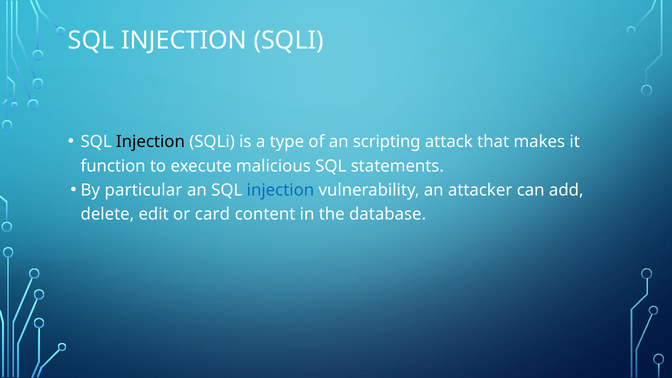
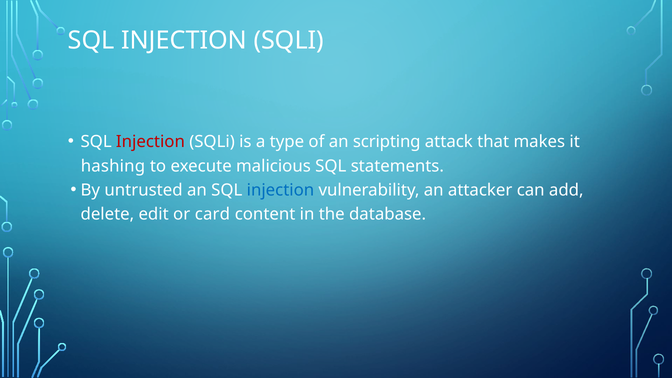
Injection colour: black -> red (150, 142)
function: function -> hashing (113, 166)
particular: particular -> untrusted (144, 190)
